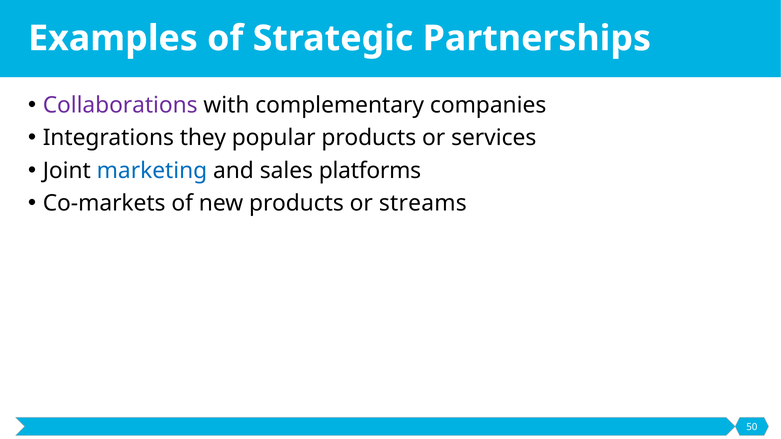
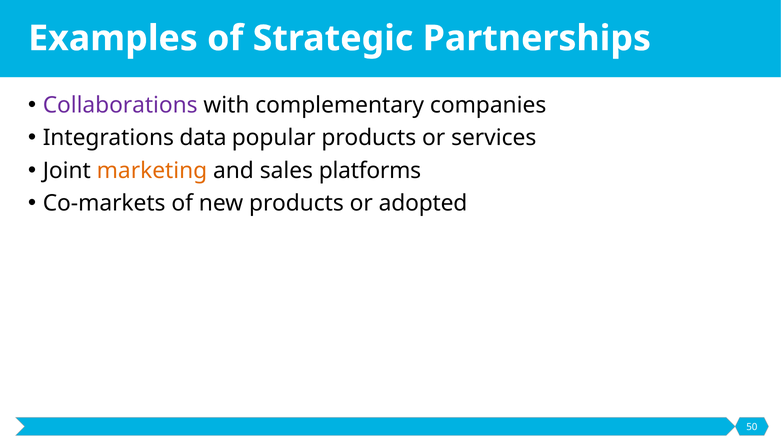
they: they -> data (203, 138)
marketing colour: blue -> orange (152, 171)
streams: streams -> adopted (423, 203)
